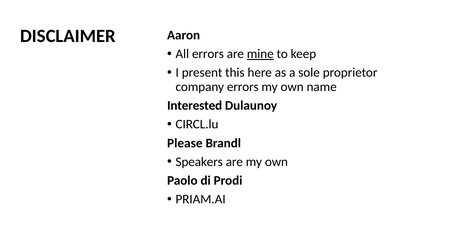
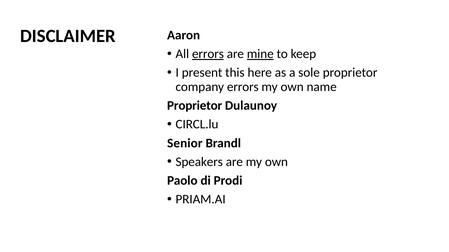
errors underline: none -> present (208, 54)
Interested: Interested -> Proprietor (195, 106)
Please: Please -> Senior (185, 143)
